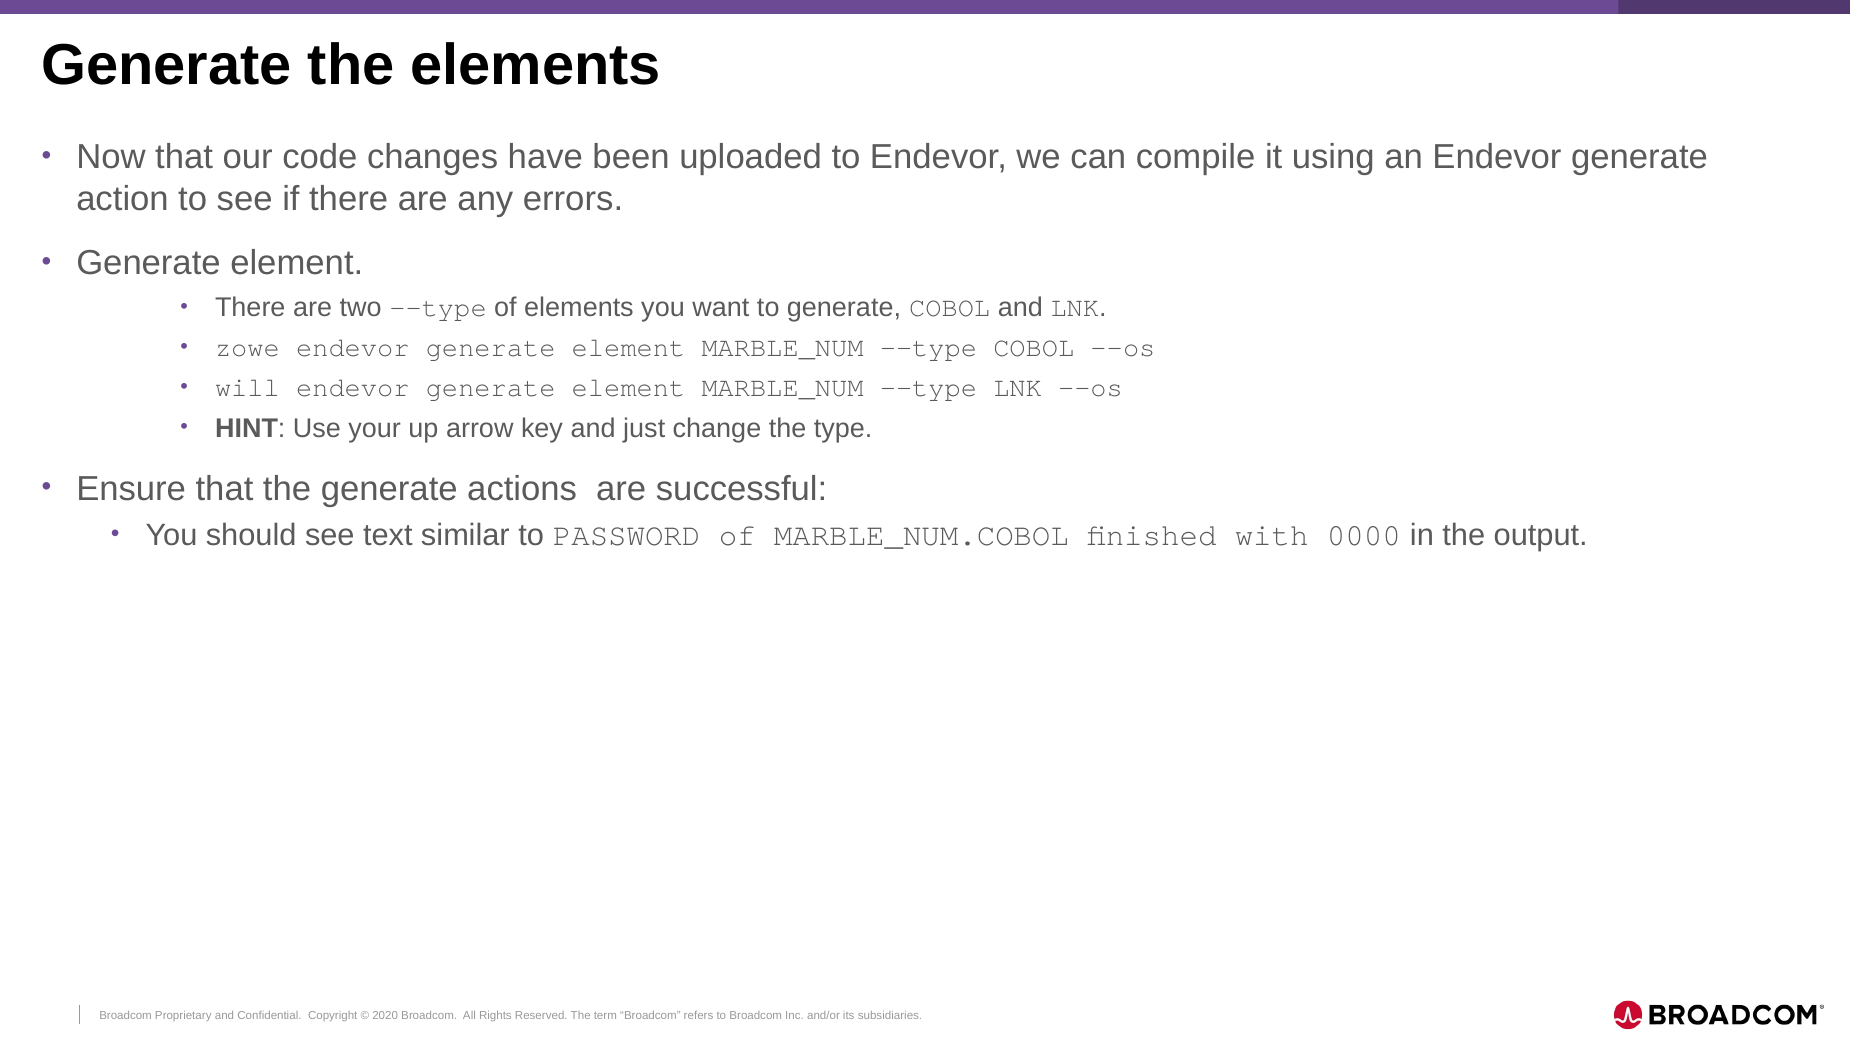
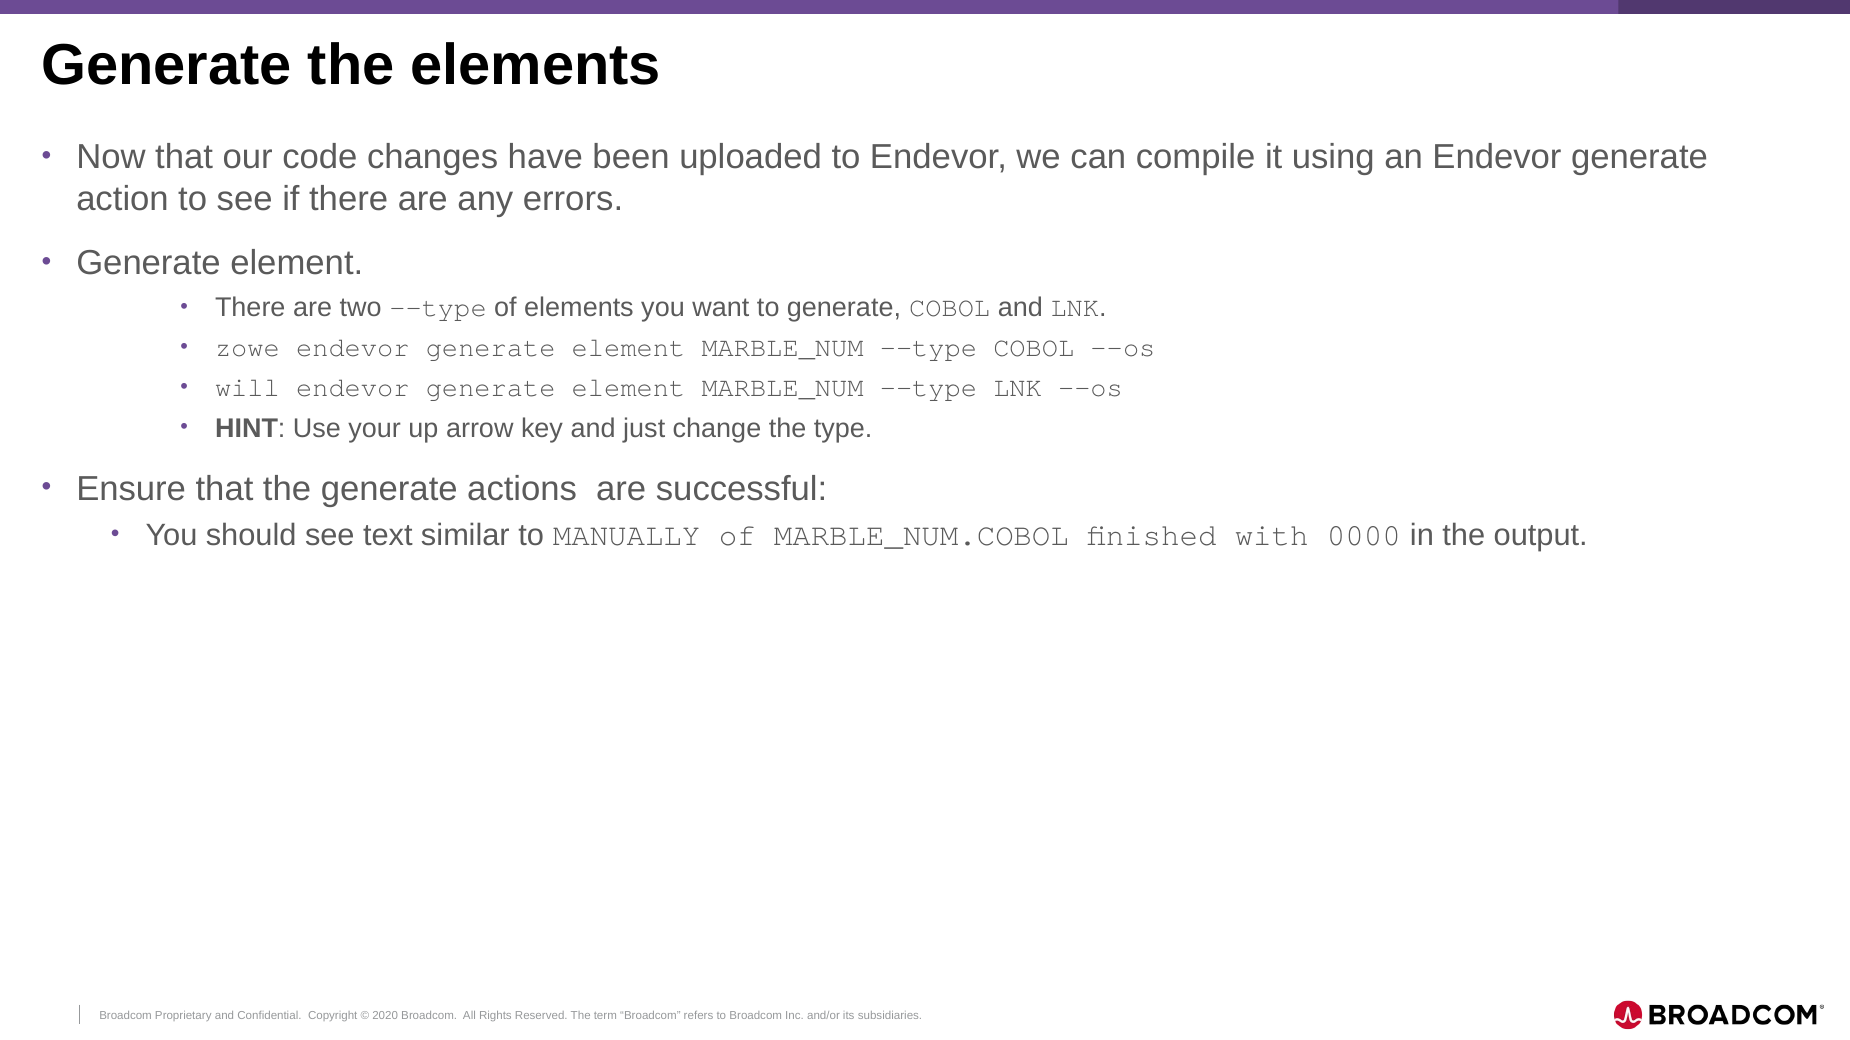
PASSWORD: PASSWORD -> MANUALLY (627, 536)
